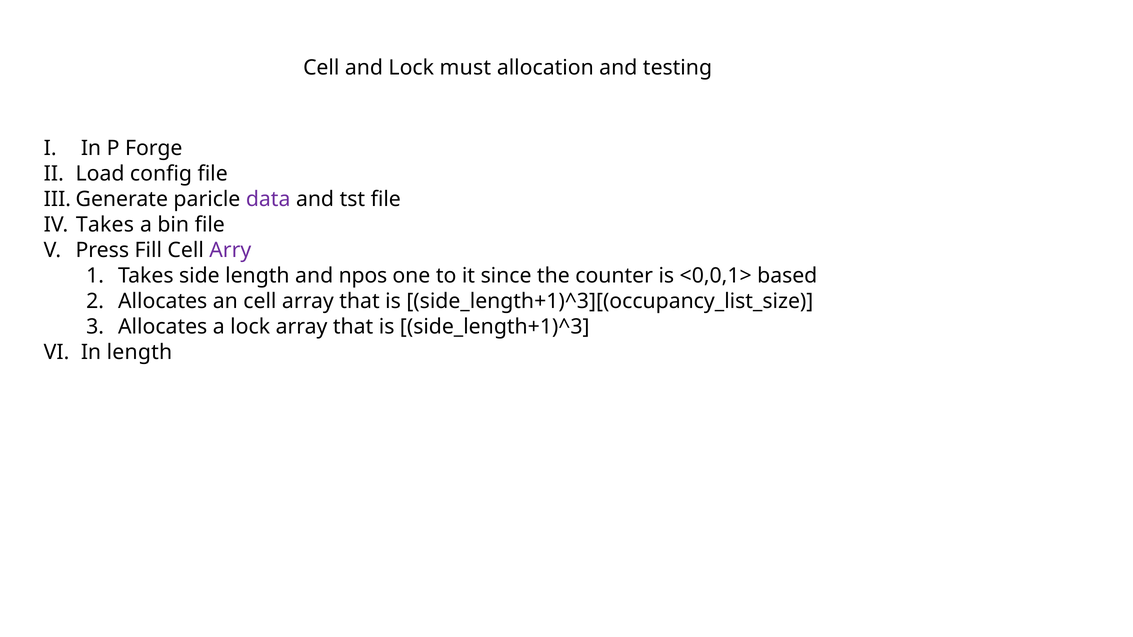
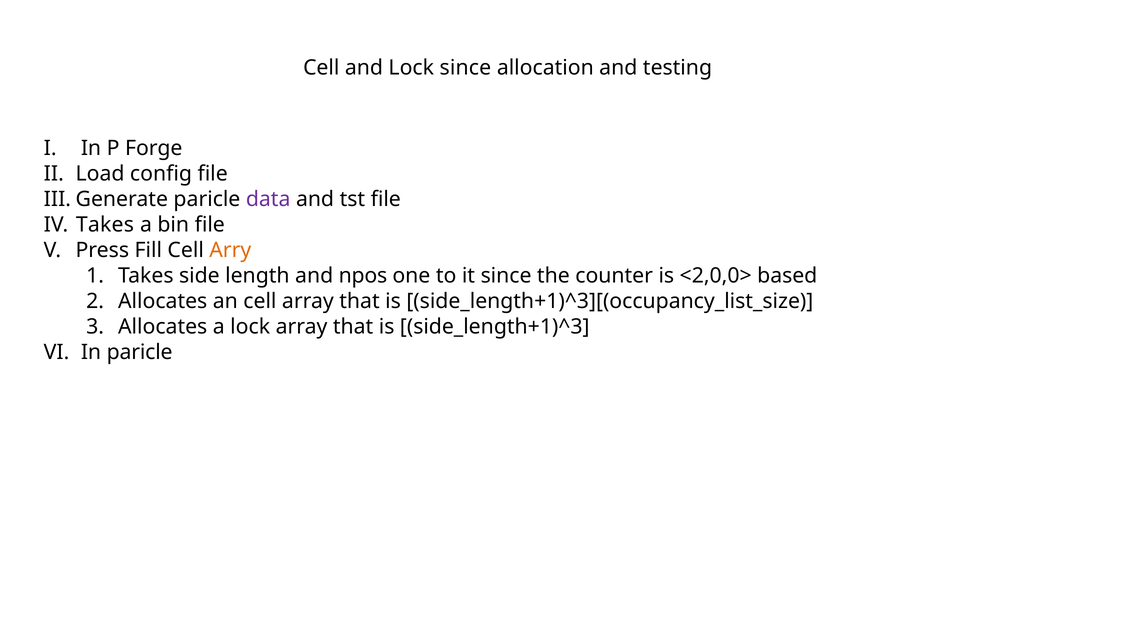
Lock must: must -> since (465, 68)
Arry colour: purple -> orange (230, 250)
<0,0,1>: <0,0,1> -> <2,0,0> (716, 276)
In length: length -> paricle (140, 352)
